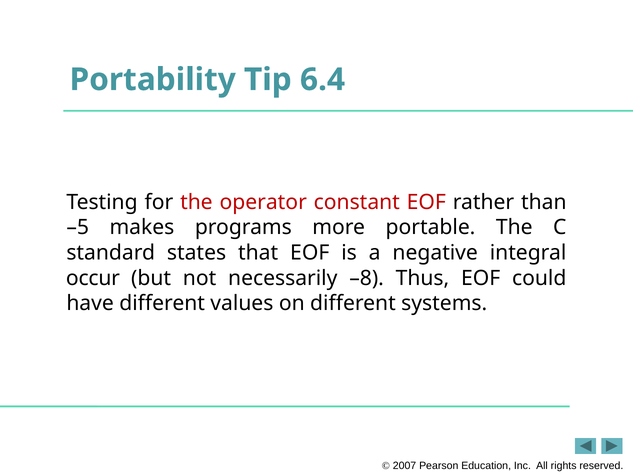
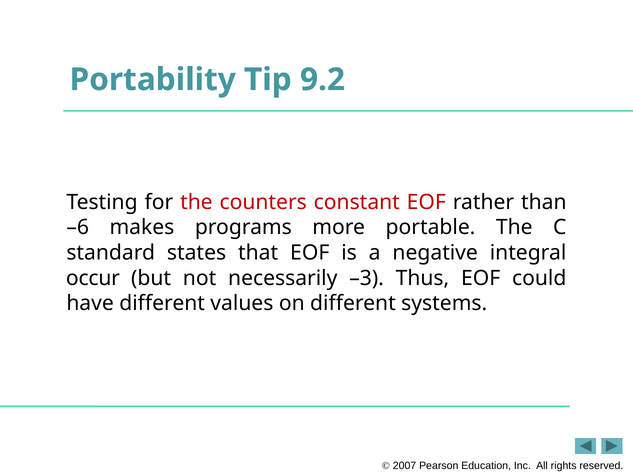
6.4: 6.4 -> 9.2 (323, 80)
operator: operator -> counters (263, 202)
–5: –5 -> –6 (78, 227)
–8: –8 -> –3 (367, 278)
